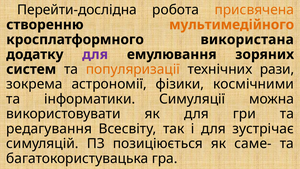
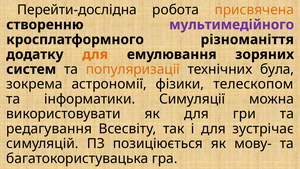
мультимедійного colour: orange -> purple (232, 25)
використана: використана -> різноманіття (247, 40)
для colour: purple -> orange (95, 54)
рази: рази -> була (277, 69)
космічними: космічними -> телескопом (253, 84)
саме-: саме- -> мову- (253, 143)
